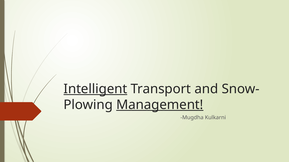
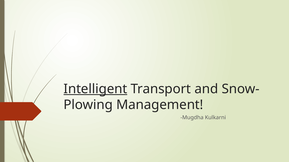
Management underline: present -> none (160, 105)
